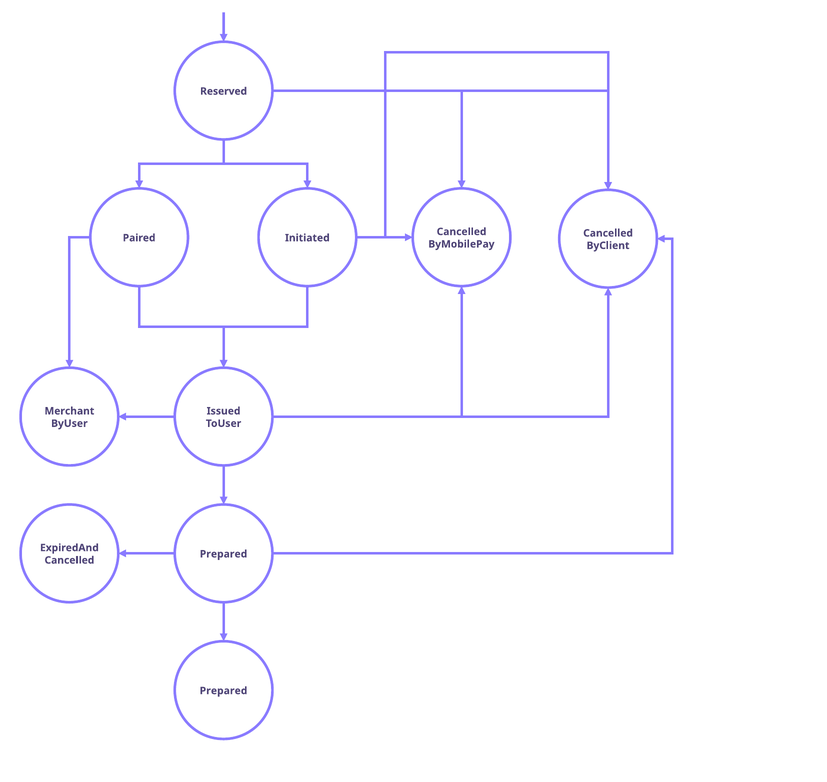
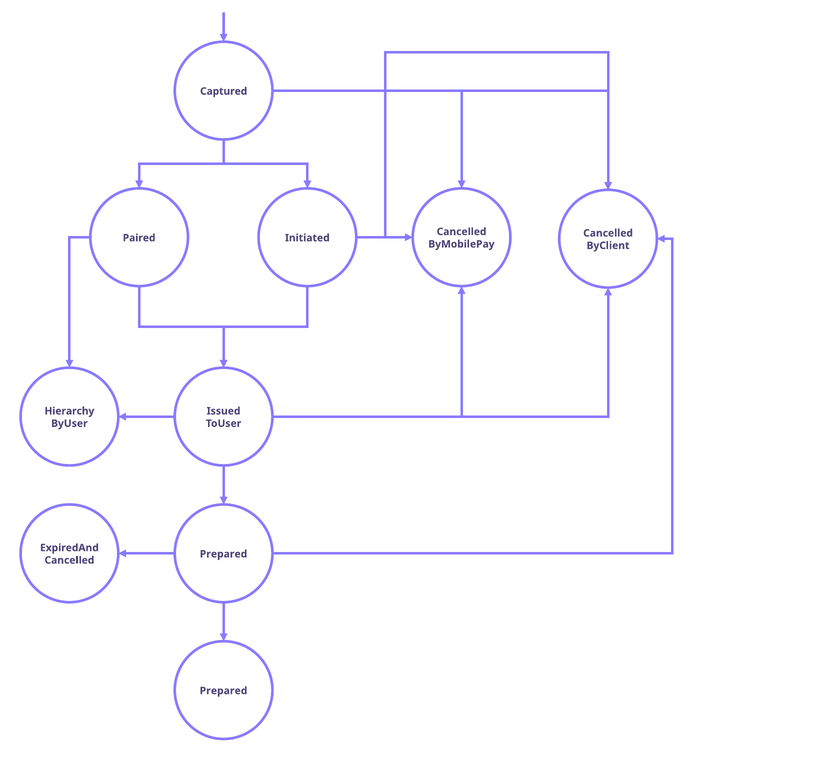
Reserved: Reserved -> Captured (224, 91)
Merchant: Merchant -> Hierarchy (69, 411)
